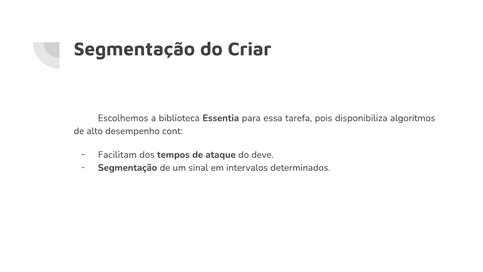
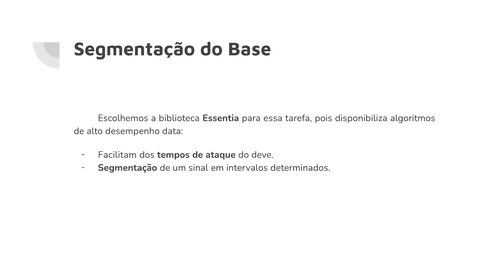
Criar: Criar -> Base (250, 49)
cont: cont -> data (173, 131)
